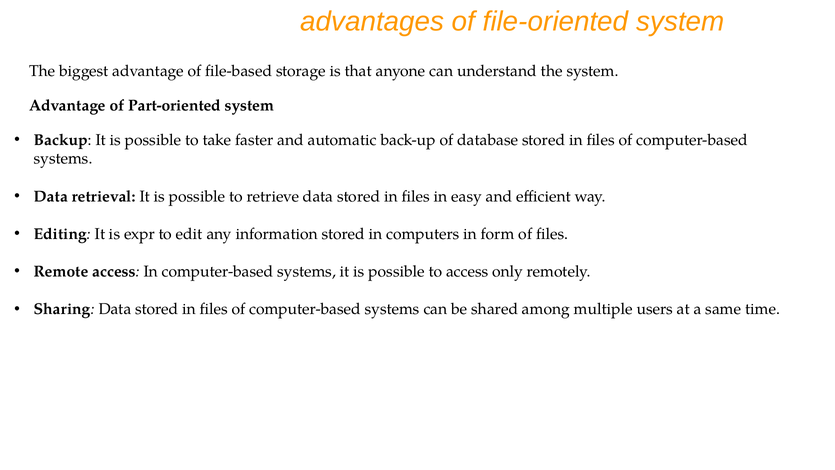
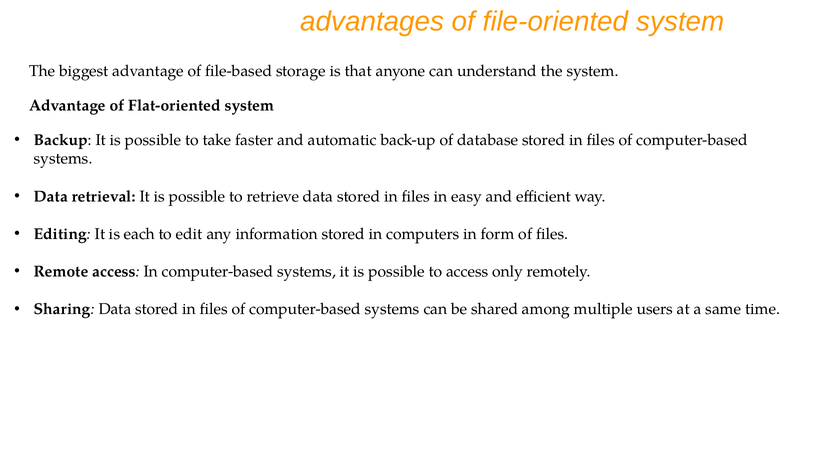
Part-oriented: Part-oriented -> Flat-oriented (175, 105)
expr: expr -> each (139, 234)
